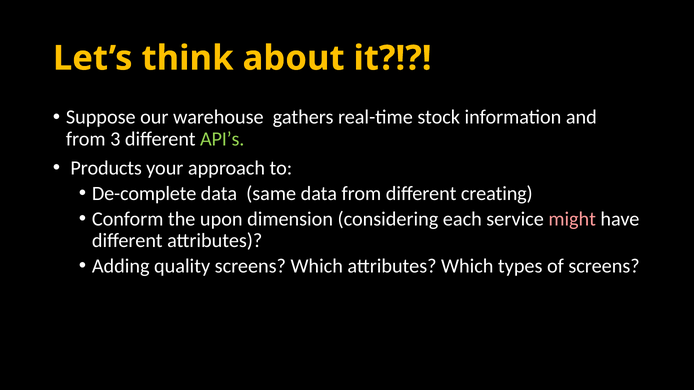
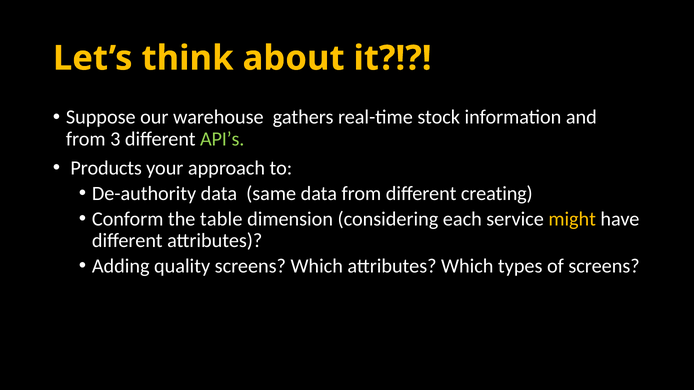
De-complete: De-complete -> De-authority (144, 194)
upon: upon -> table (221, 219)
might colour: pink -> yellow (572, 219)
